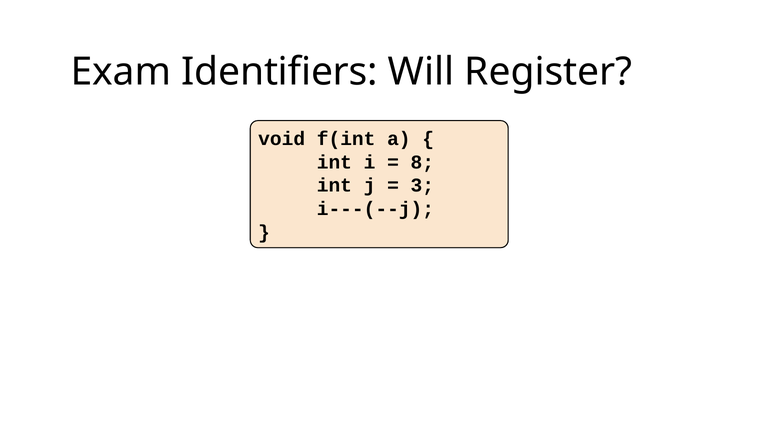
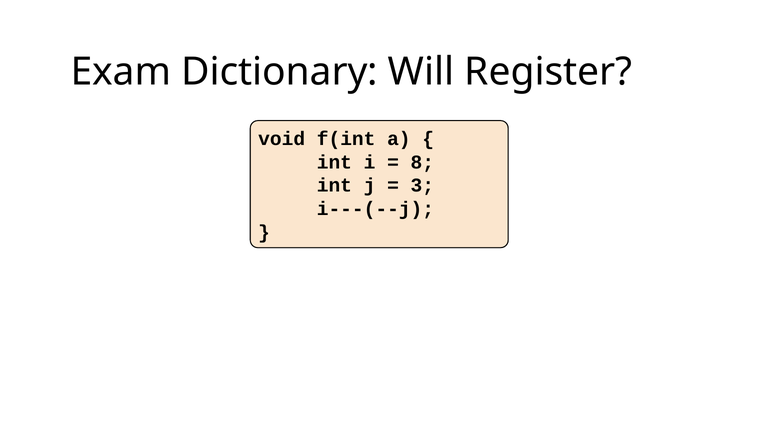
Identifiers: Identifiers -> Dictionary (280, 72)
